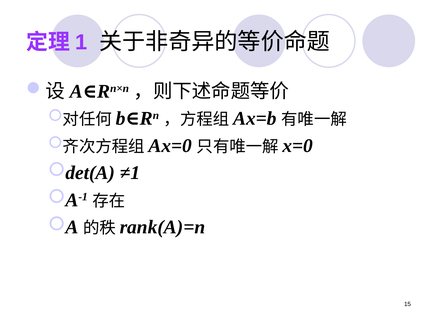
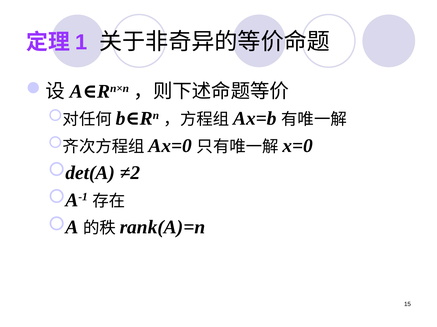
≠1: ≠1 -> ≠2 (130, 173)
